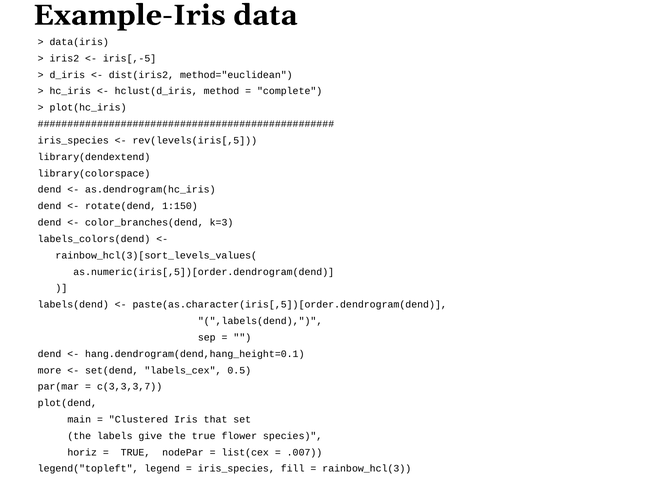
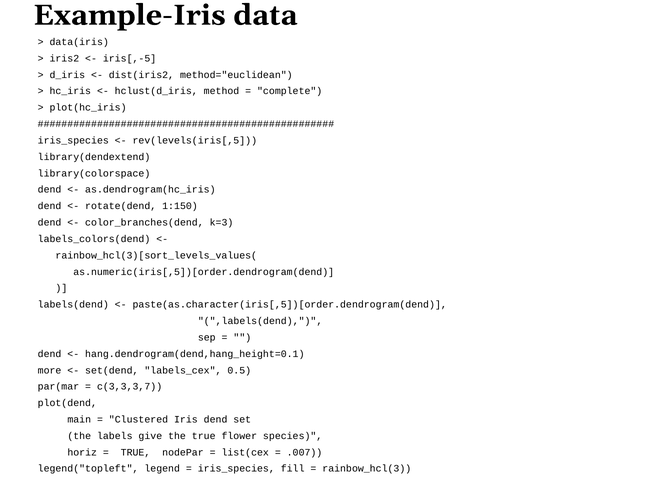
Iris that: that -> dend (216, 419)
